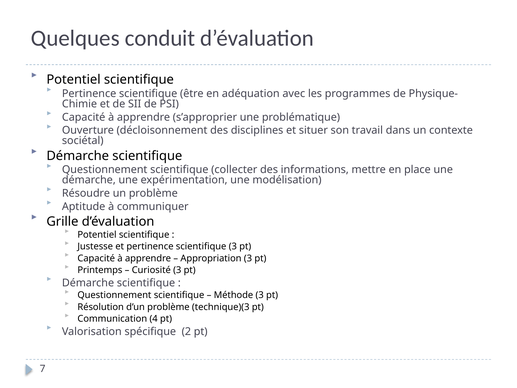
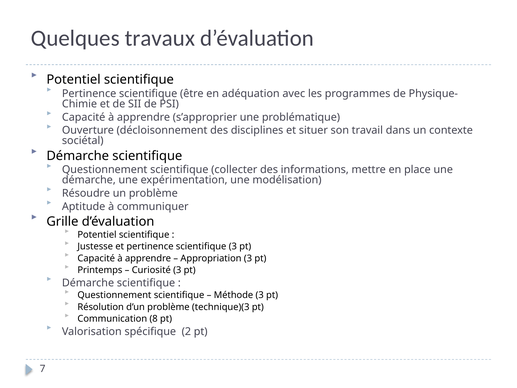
conduit: conduit -> travaux (160, 38)
4: 4 -> 8 (154, 319)
